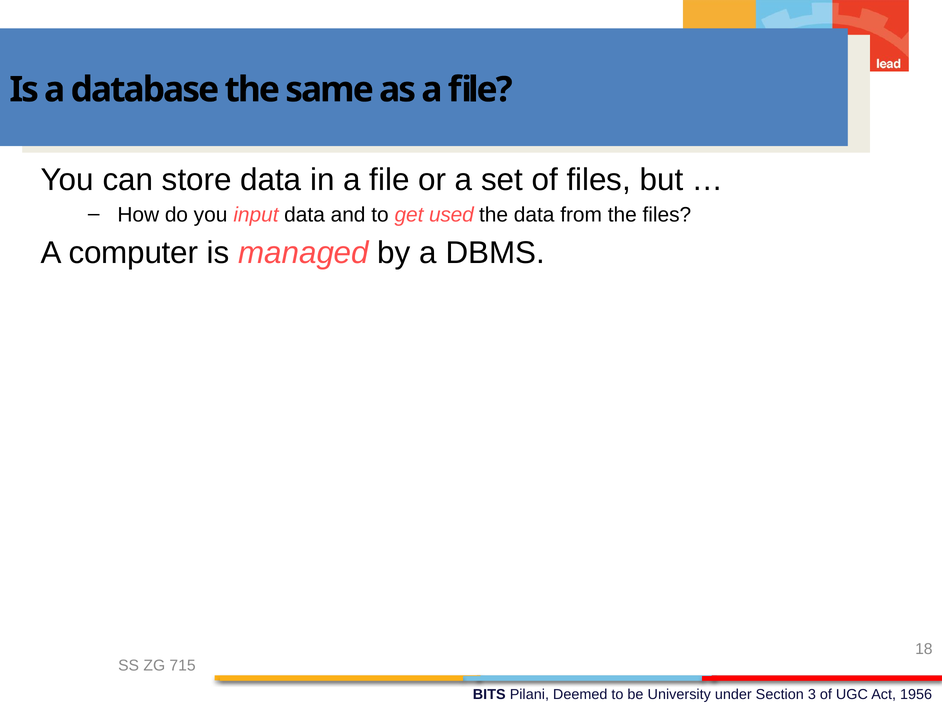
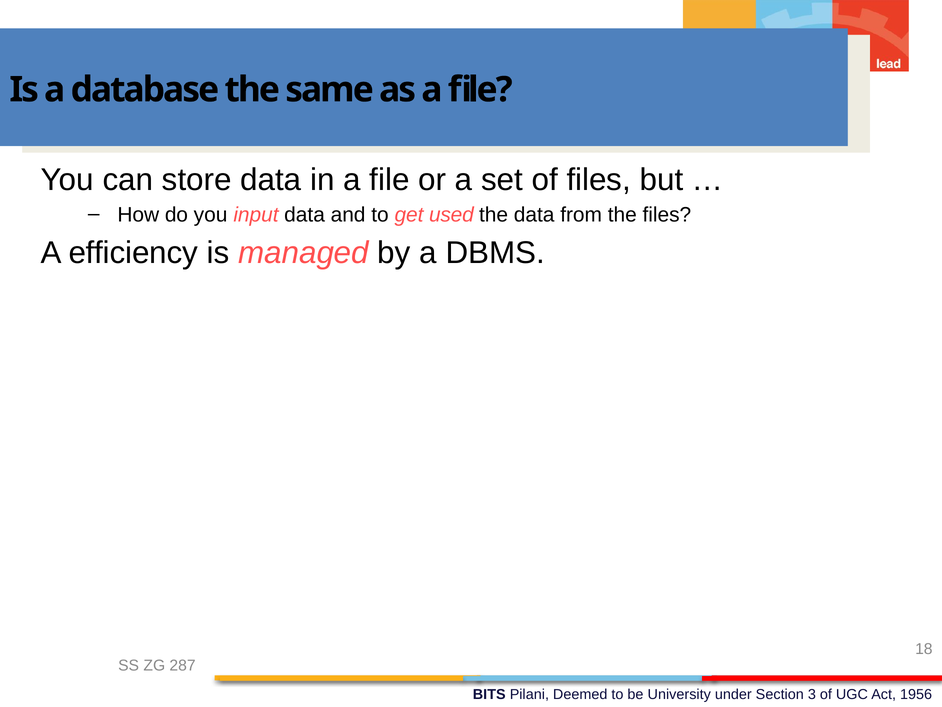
computer: computer -> efficiency (133, 253)
715: 715 -> 287 (183, 665)
